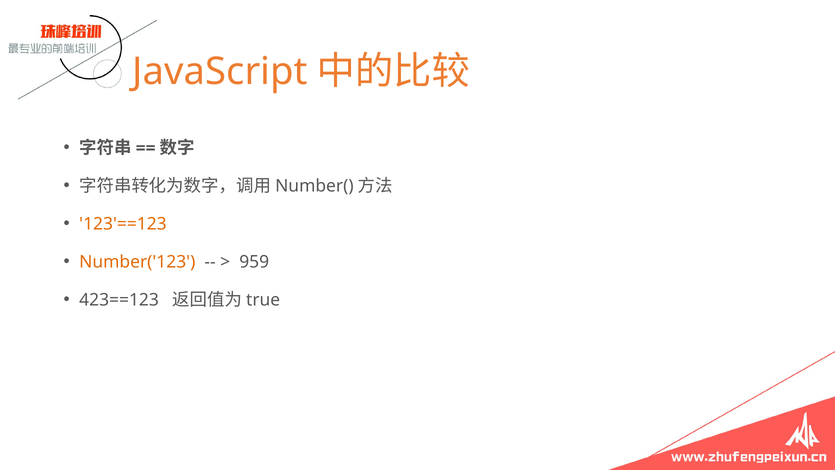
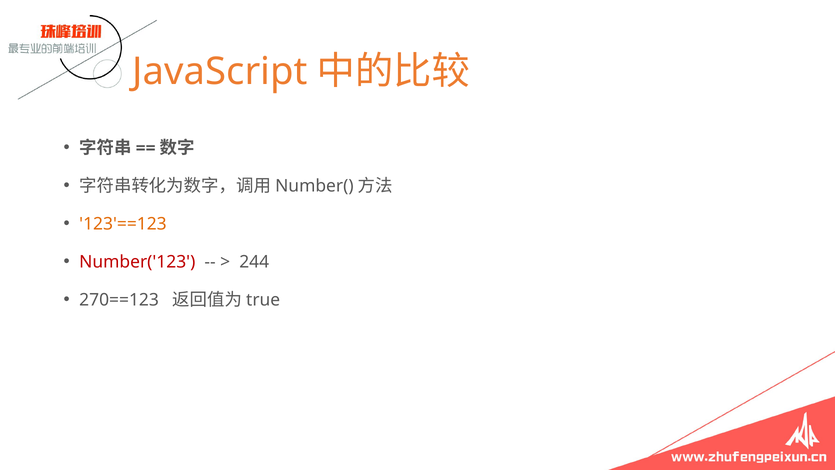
Number('123 colour: orange -> red (137, 262)
959: 959 -> 244 (254, 262)
423==123: 423==123 -> 270==123 (119, 300)
